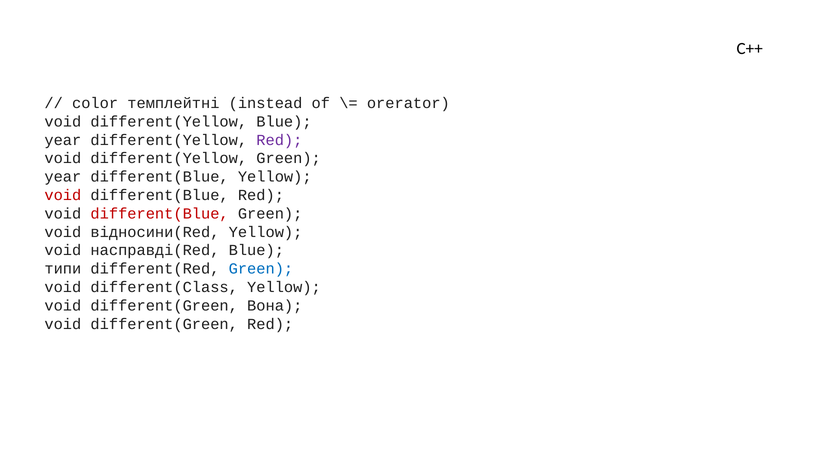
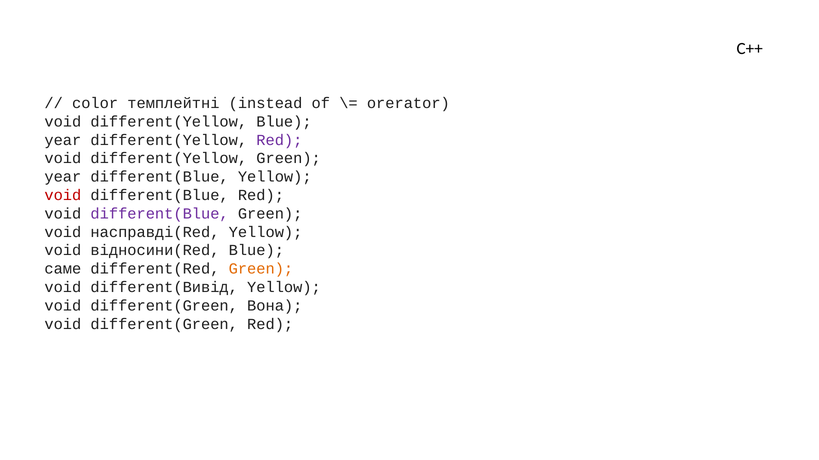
different(Blue colour: red -> purple (160, 214)
відносини(Red: відносини(Red -> насправді(Red (155, 232)
насправді(Red: насправді(Red -> відносини(Red (155, 251)
типи: типи -> саме (63, 269)
Green colour: blue -> orange (261, 269)
different(Class: different(Class -> different(Вивід (164, 288)
